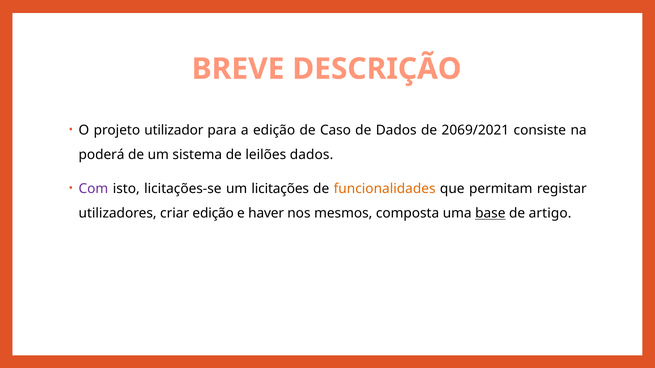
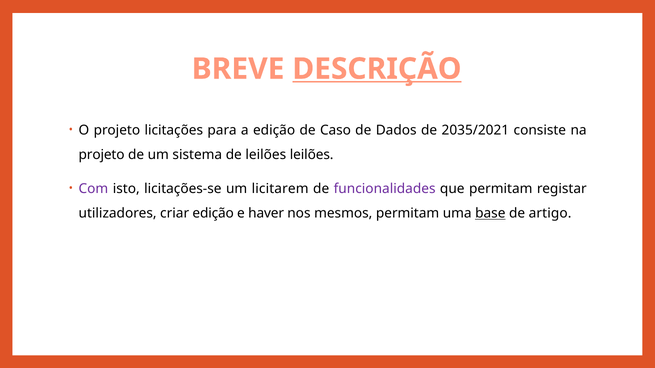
DESCRIÇÃO underline: none -> present (377, 69)
utilizador: utilizador -> licitações (174, 130)
2069/2021: 2069/2021 -> 2035/2021 (475, 130)
poderá: poderá -> projeto (102, 155)
leilões dados: dados -> leilões (312, 155)
licitações: licitações -> licitarem (280, 189)
funcionalidades colour: orange -> purple (385, 189)
mesmos composta: composta -> permitam (408, 214)
